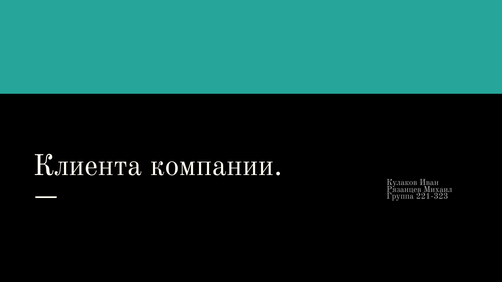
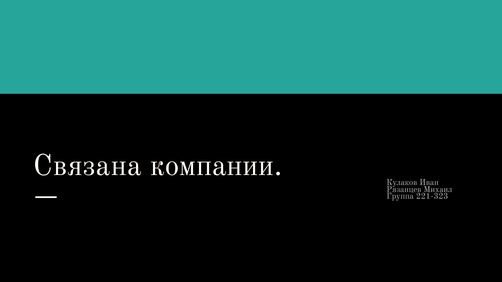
Клиента: Клиента -> Связана (87, 166)
